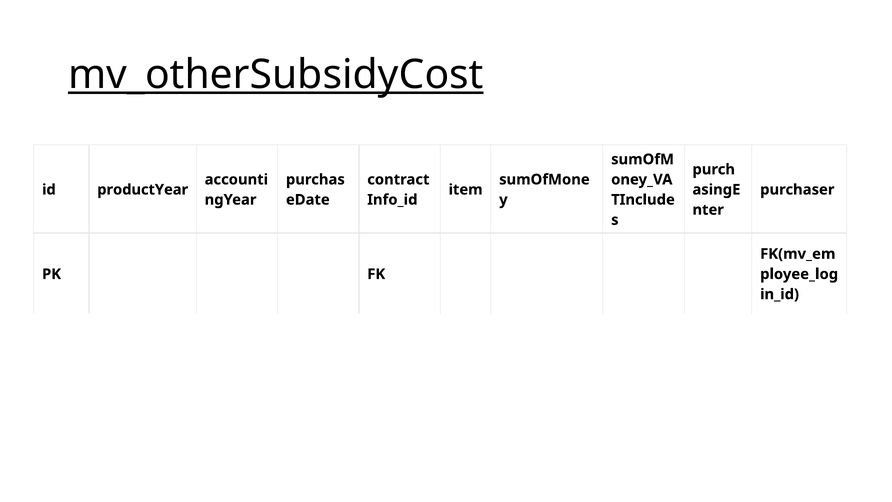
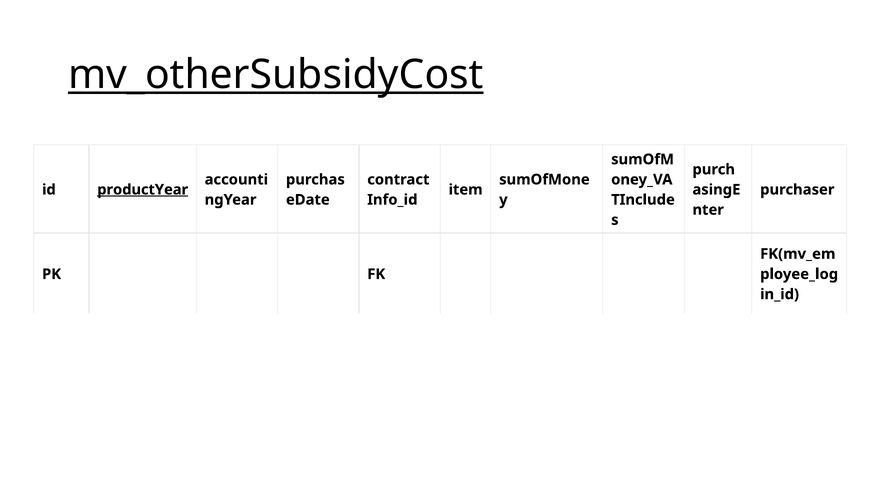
productYear underline: none -> present (143, 190)
